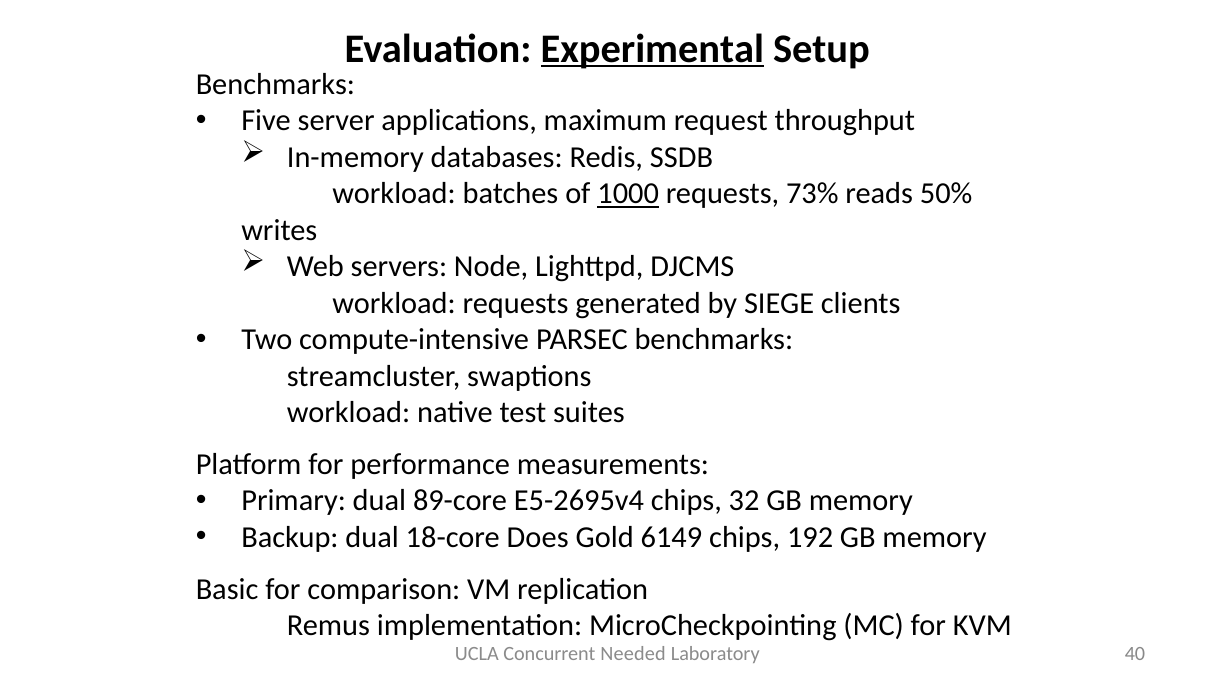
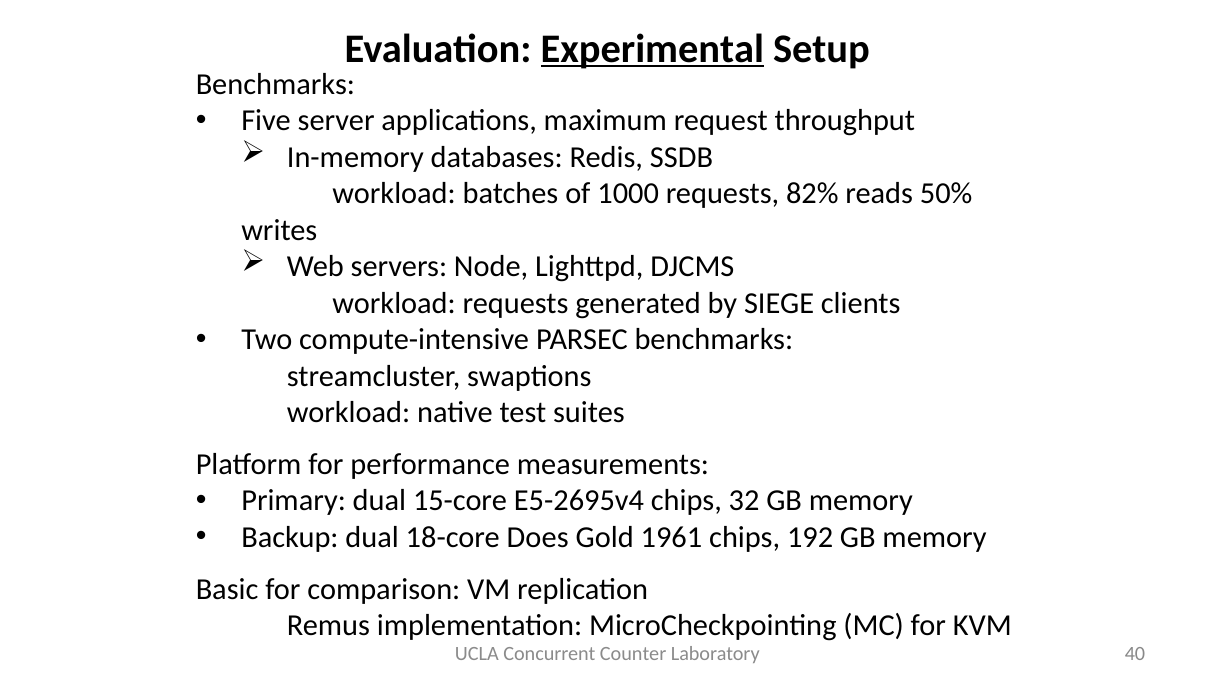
1000 underline: present -> none (628, 194)
73%: 73% -> 82% (812, 194)
89-core: 89-core -> 15-core (460, 500)
6149: 6149 -> 1961 (671, 537)
Needed: Needed -> Counter (633, 653)
